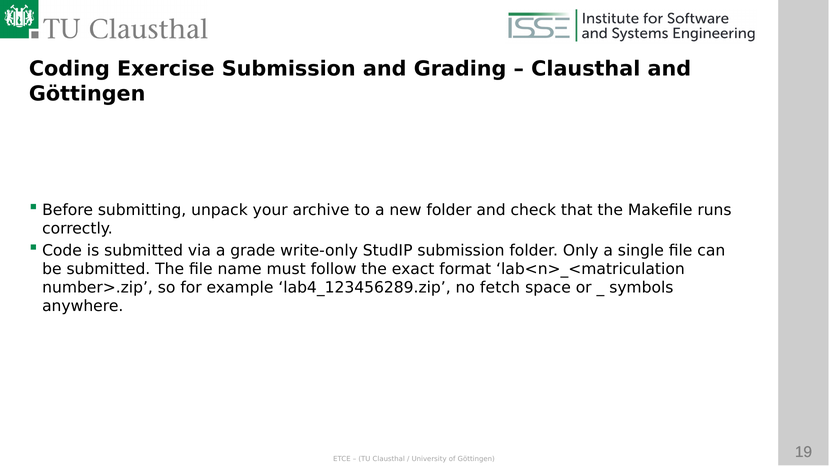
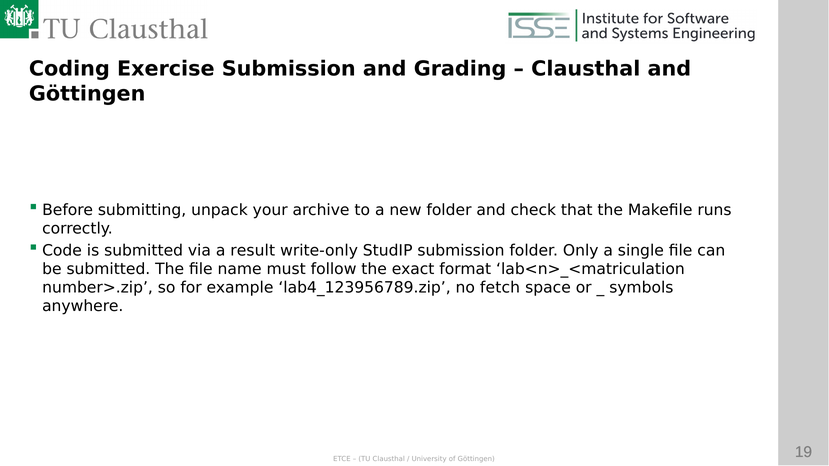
grade: grade -> result (253, 251)
lab4_123456289.zip: lab4_123456289.zip -> lab4_123956789.zip (365, 288)
